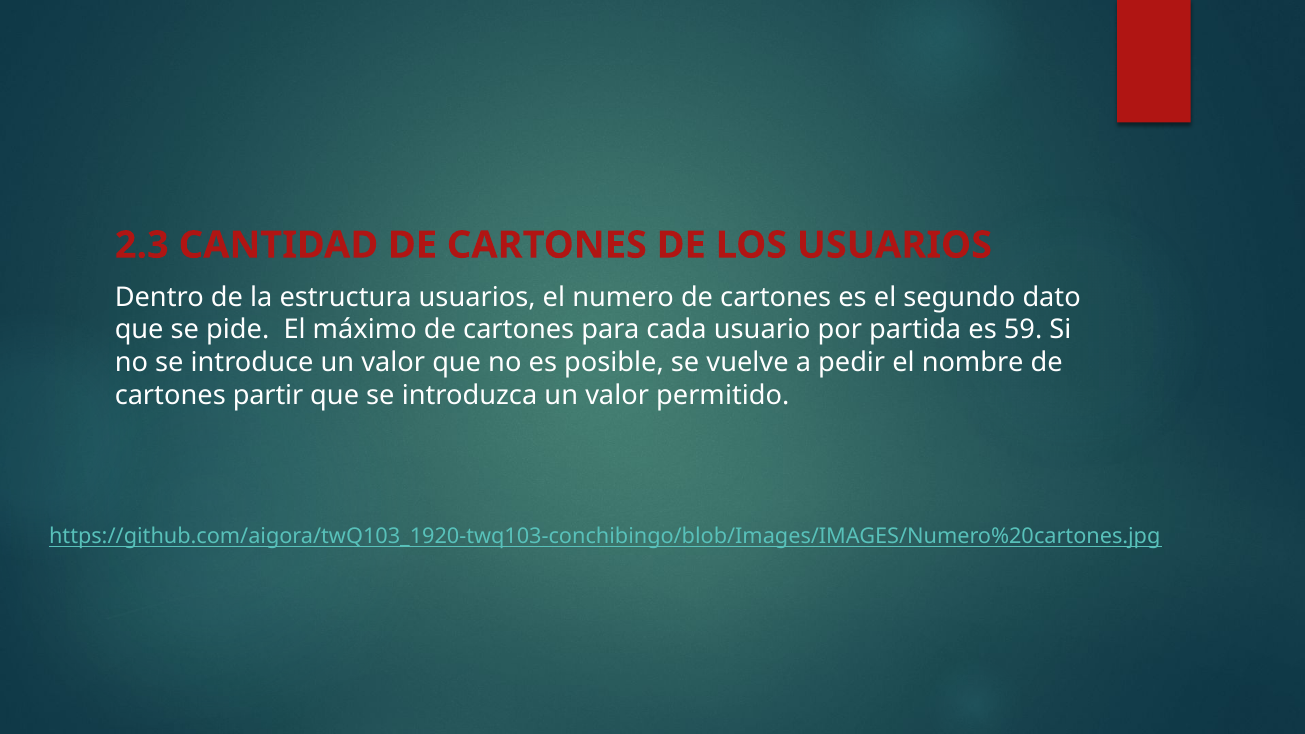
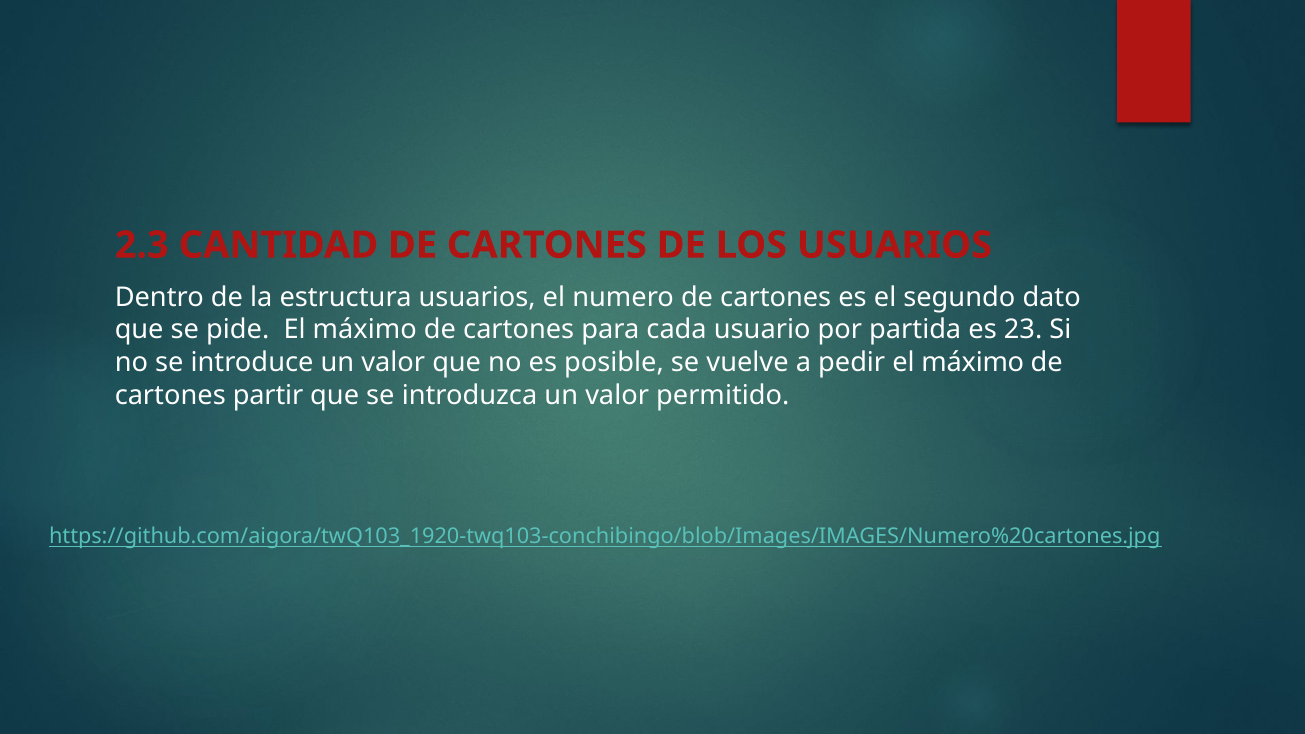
59: 59 -> 23 (1023, 330)
pedir el nombre: nombre -> máximo (973, 362)
